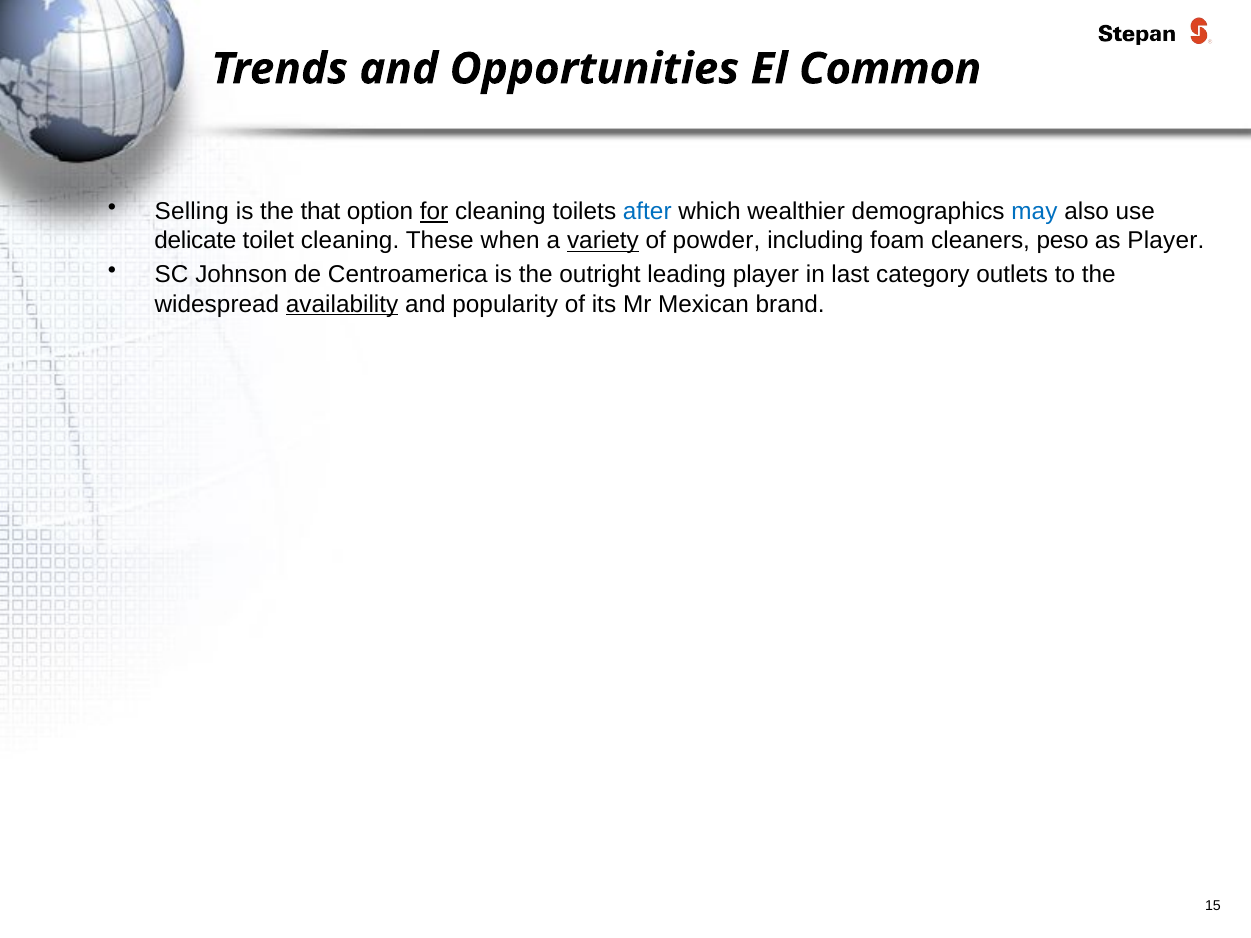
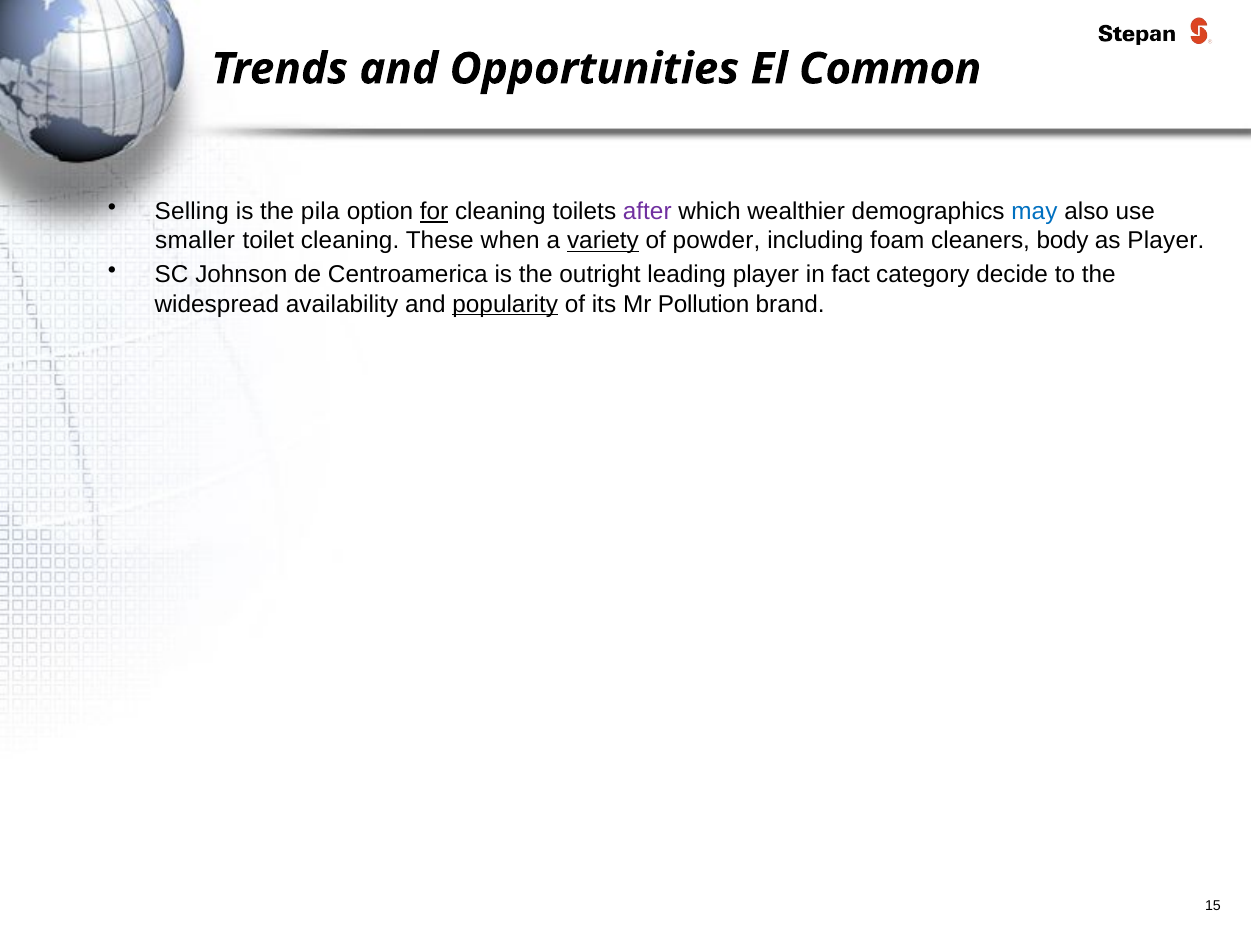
that: that -> pila (320, 212)
after colour: blue -> purple (647, 212)
delicate: delicate -> smaller (195, 241)
peso: peso -> body (1063, 241)
last: last -> fact (851, 275)
outlets: outlets -> decide (1012, 275)
availability underline: present -> none (342, 304)
popularity underline: none -> present (505, 304)
Mexican: Mexican -> Pollution (704, 304)
